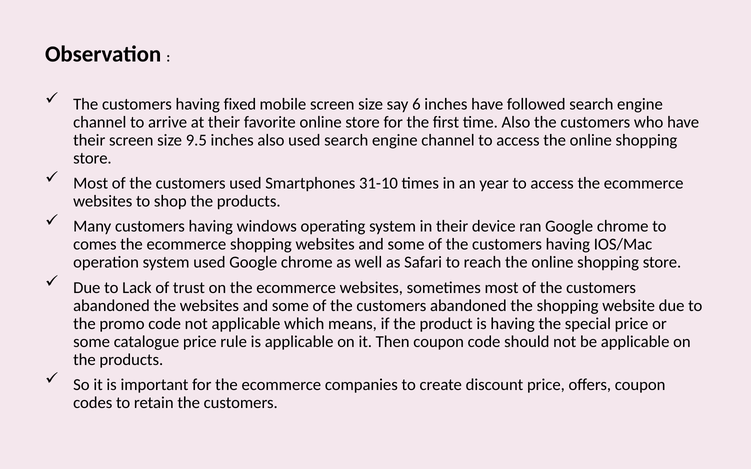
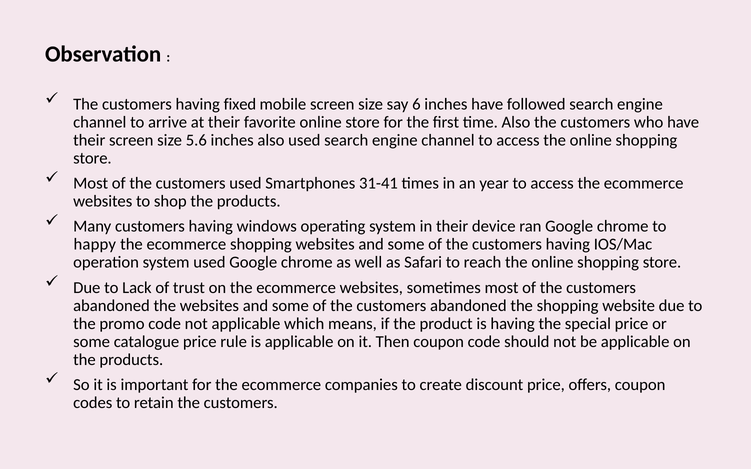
9.5: 9.5 -> 5.6 (196, 140)
31-10: 31-10 -> 31-41 (378, 183)
comes: comes -> happy (95, 245)
